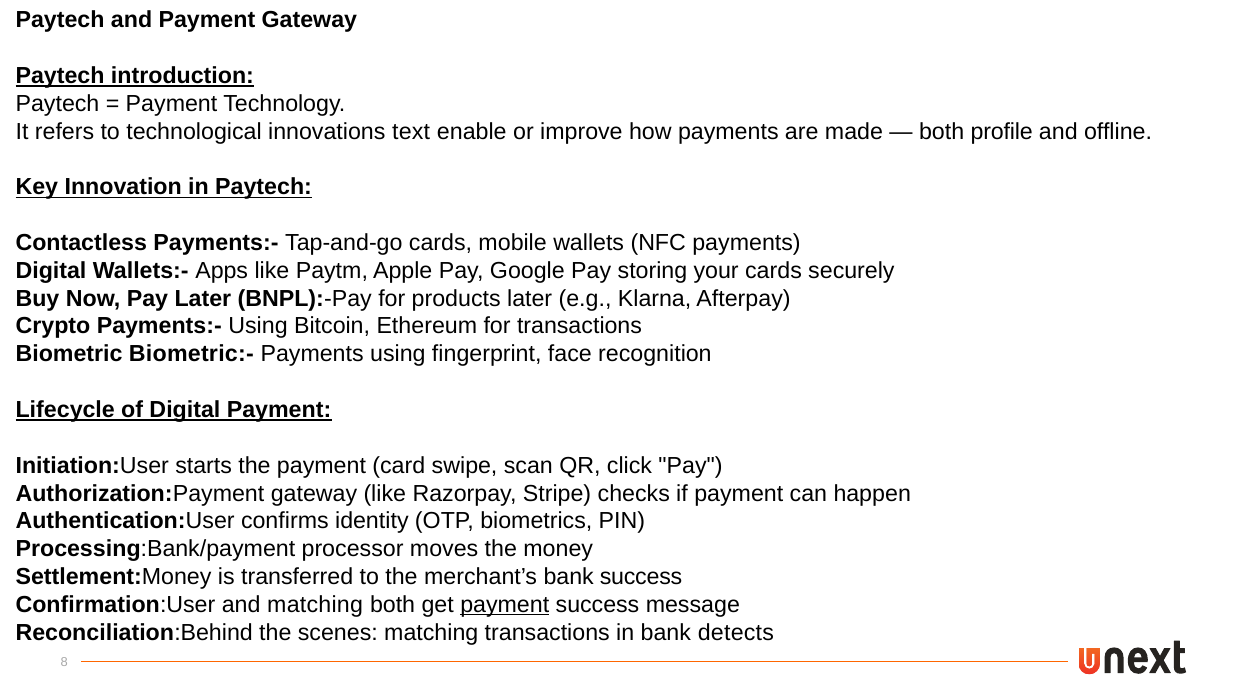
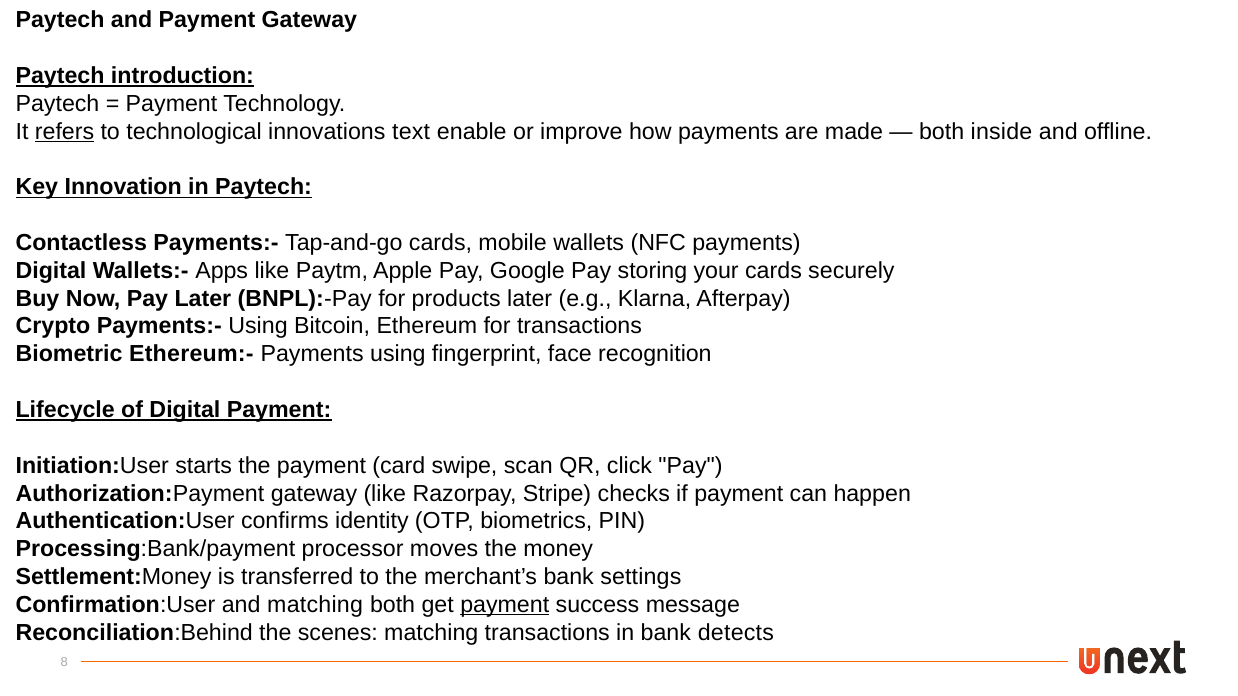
refers underline: none -> present (65, 132)
profile: profile -> inside (1002, 132)
Biometric:-: Biometric:- -> Ethereum:- (191, 354)
bank success: success -> settings (641, 577)
